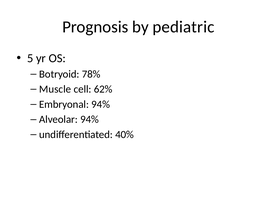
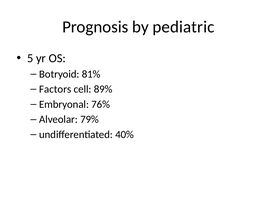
78%: 78% -> 81% (91, 74)
Muscle: Muscle -> Factors (55, 89)
62%: 62% -> 89% (103, 89)
Embryonal 94%: 94% -> 76% (101, 104)
Alveolar 94%: 94% -> 79% (90, 119)
